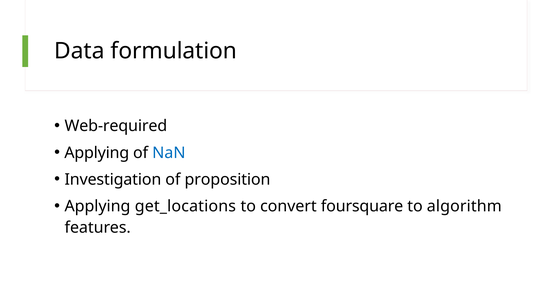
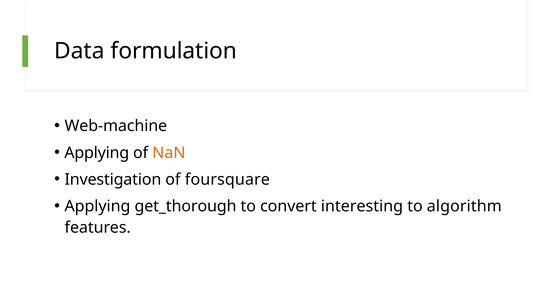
Web-required: Web-required -> Web-machine (116, 126)
NaN colour: blue -> orange (169, 153)
proposition: proposition -> foursquare (227, 180)
get_locations: get_locations -> get_thorough (186, 206)
foursquare: foursquare -> interesting (362, 206)
